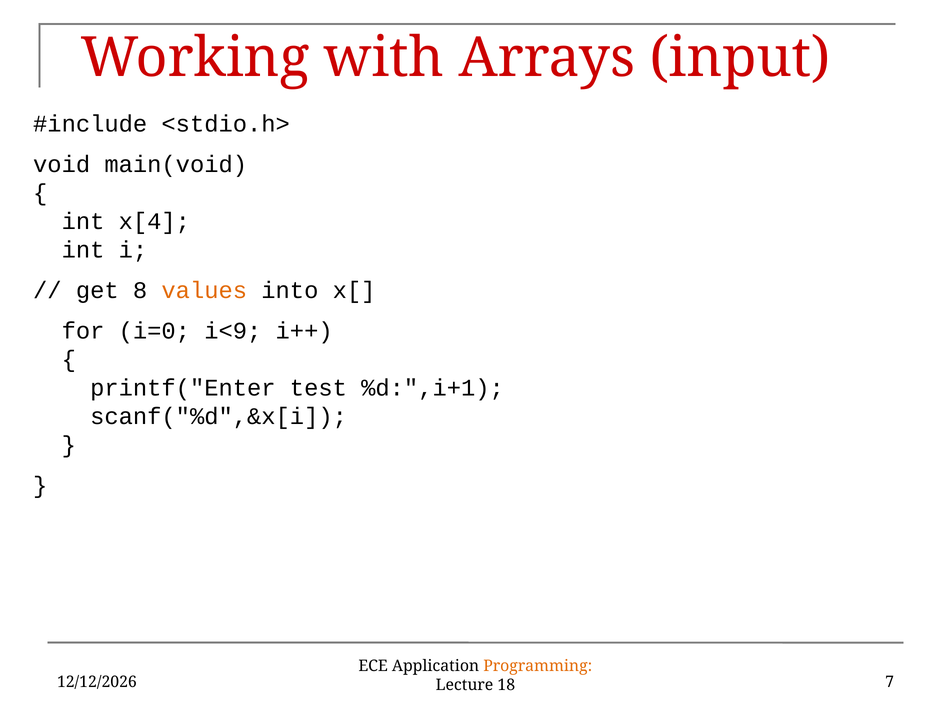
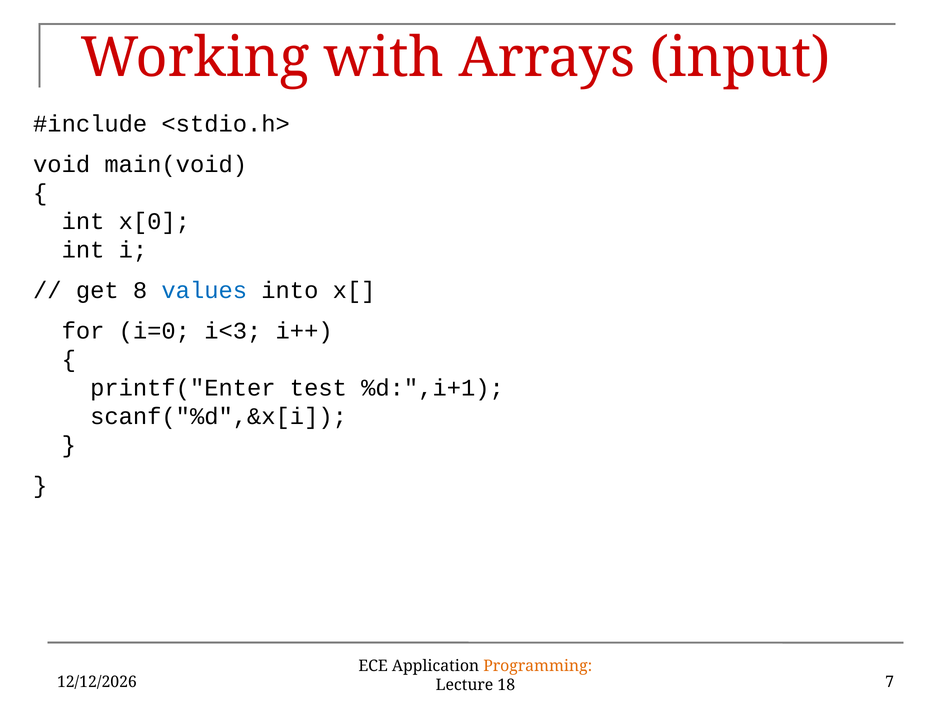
x[4: x[4 -> x[0 (154, 221)
values colour: orange -> blue (204, 290)
i<9: i<9 -> i<3 (233, 331)
